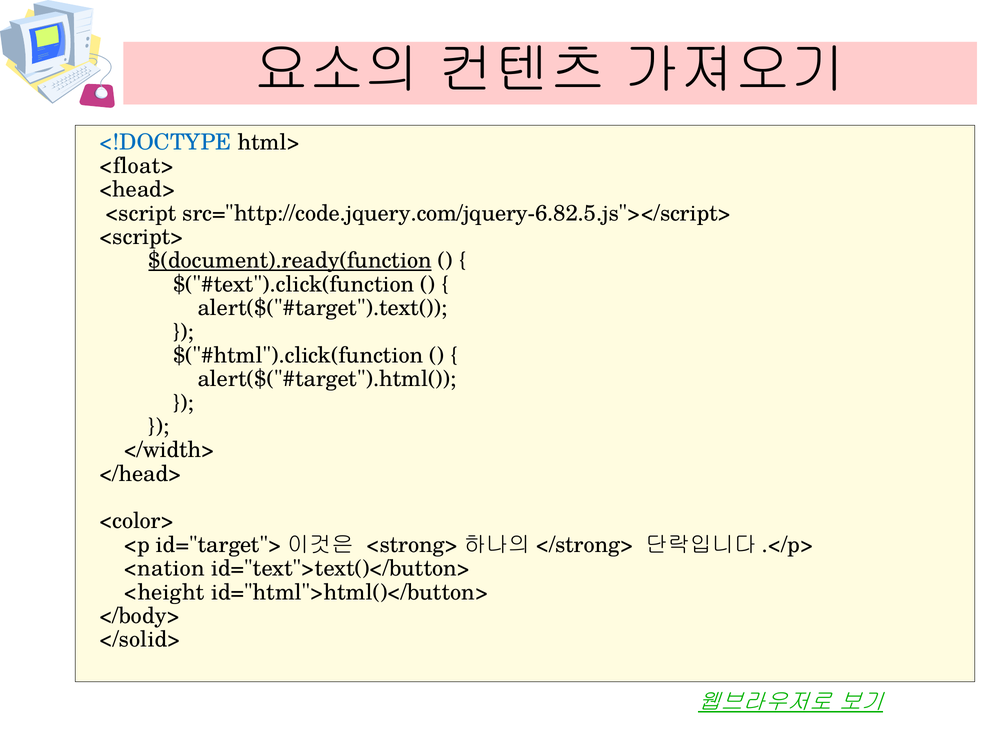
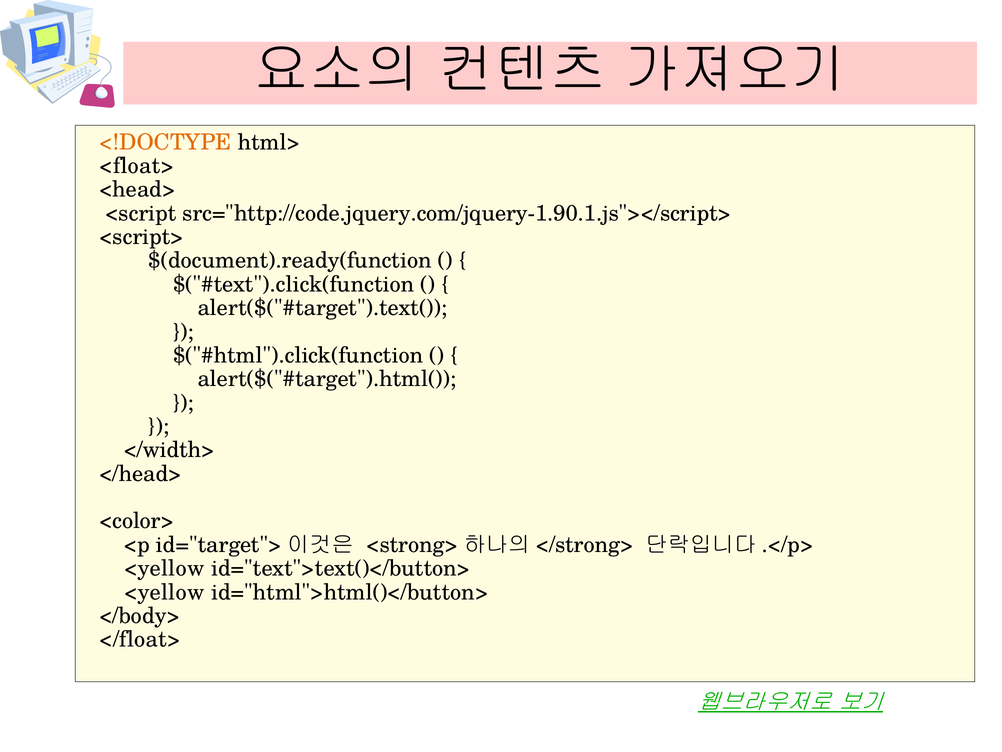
<!DOCTYPE colour: blue -> orange (165, 142)
src="http://code.jquery.com/jquery-6.82.5.js"></script>: src="http://code.jquery.com/jquery-6.82.5.js"></script> -> src="http://code.jquery.com/jquery-1.90.1.js"></script> (457, 213)
$(document).ready(function underline: present -> none (290, 260)
<nation: <nation -> <yellow (164, 568)
<height: <height -> <yellow (164, 592)
</solid>: </solid> -> </float> (140, 639)
